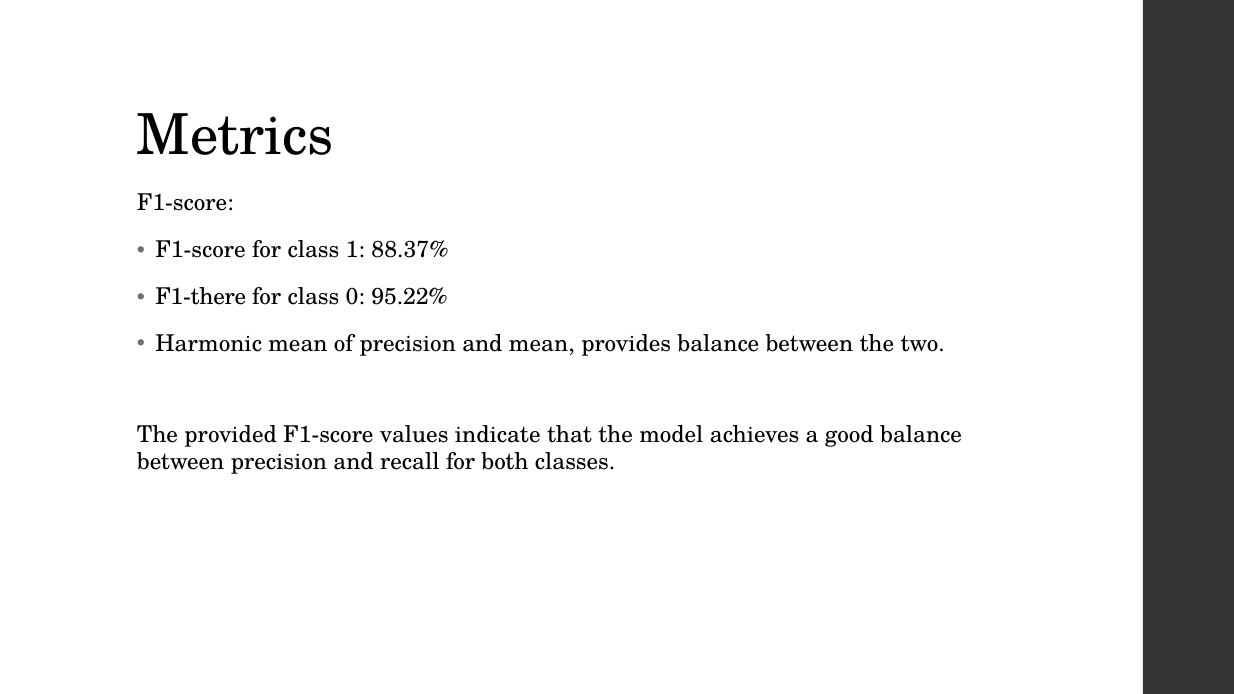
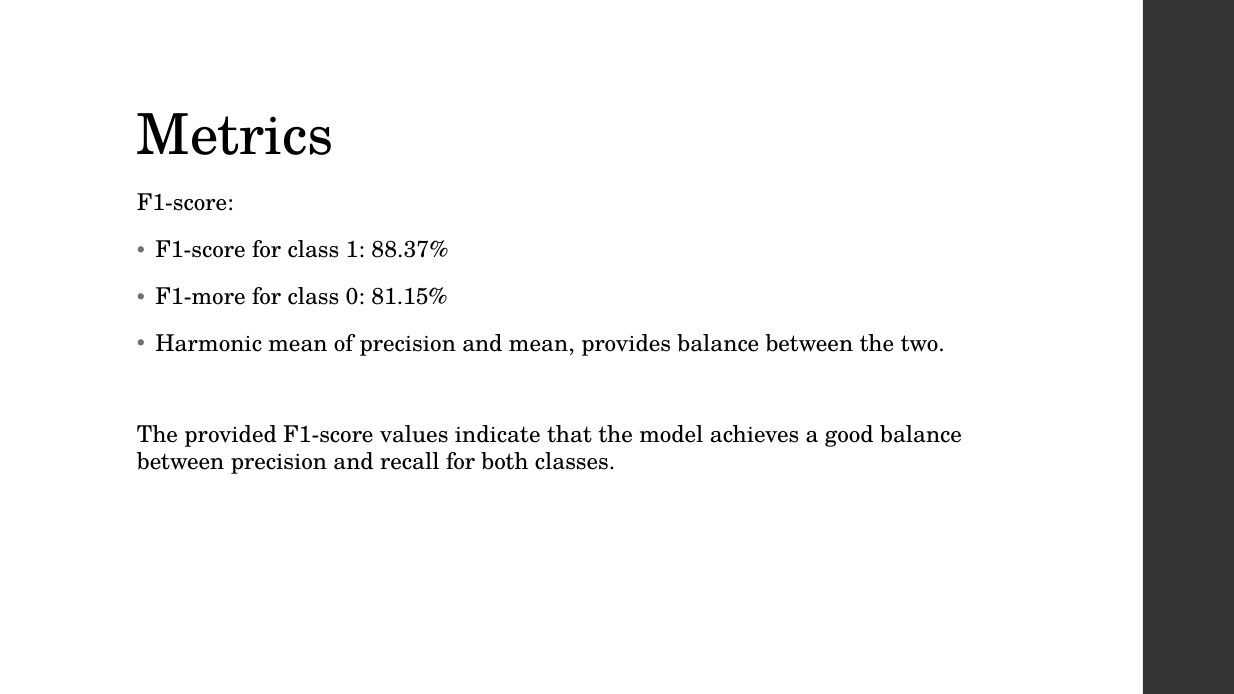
F1-there: F1-there -> F1-more (201, 297)
95.22%: 95.22% -> 81.15% (410, 297)
